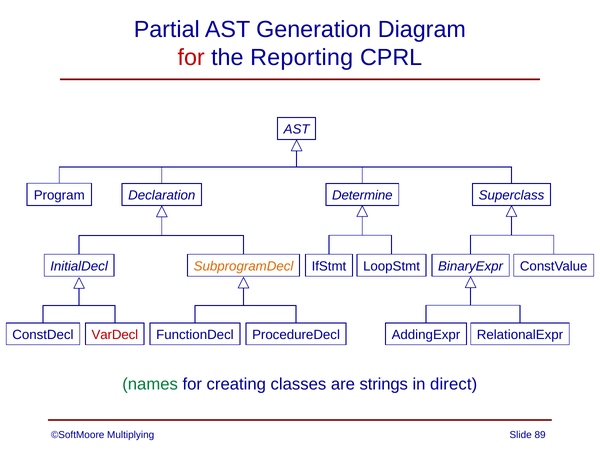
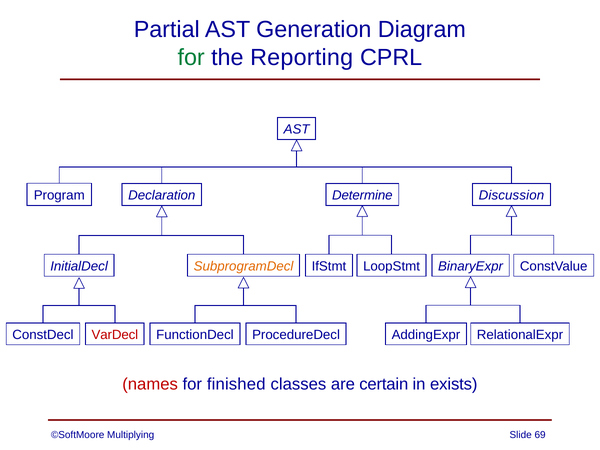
for colour: red -> green (191, 58)
Superclass: Superclass -> Discussion (511, 195)
names colour: green -> red (150, 384)
creating: creating -> finished (236, 384)
strings: strings -> certain (384, 384)
direct: direct -> exists (454, 384)
89: 89 -> 69 (540, 435)
